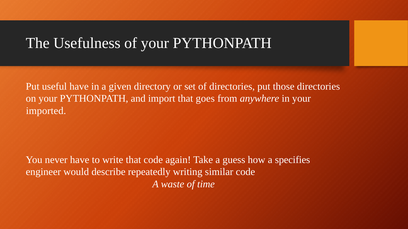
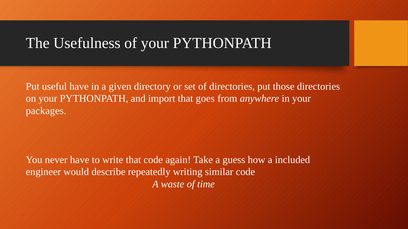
imported: imported -> packages (46, 111)
specifies: specifies -> included (293, 160)
